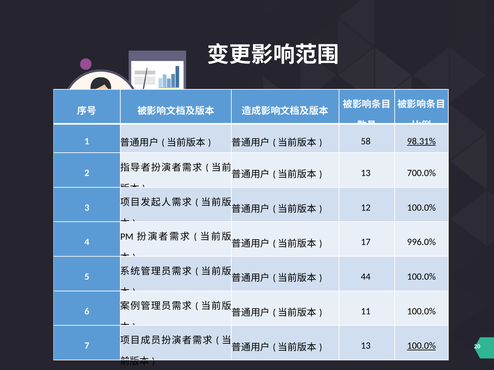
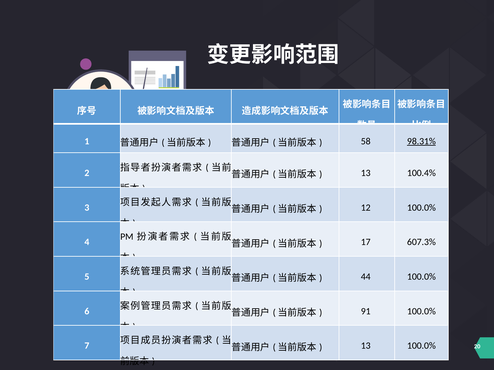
700.0%: 700.0% -> 100.4% (421, 173)
996.0%: 996.0% -> 607.3% (421, 242)
11: 11 -> 91 (366, 312)
100.0% underline: present -> none (421, 346)
